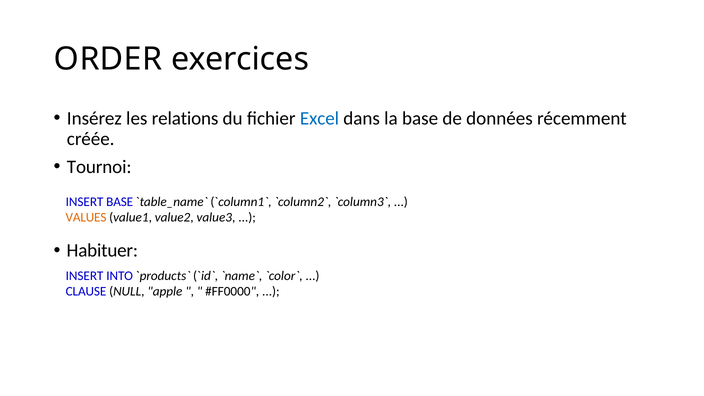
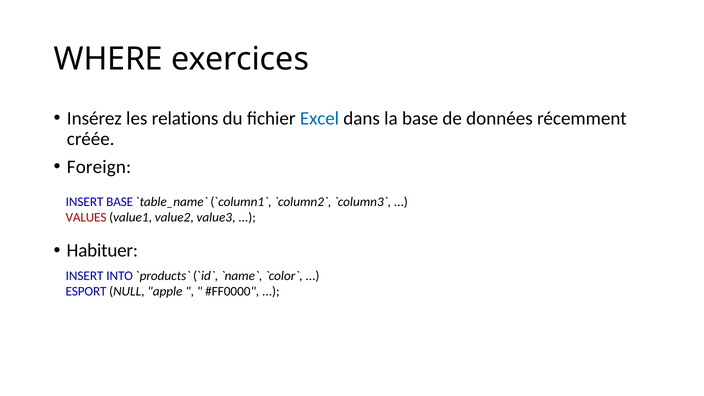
ORDER: ORDER -> WHERE (108, 59)
Tournoi: Tournoi -> Foreign (99, 167)
VALUES colour: orange -> red (86, 218)
CLAUSE: CLAUSE -> ESPORT (86, 292)
